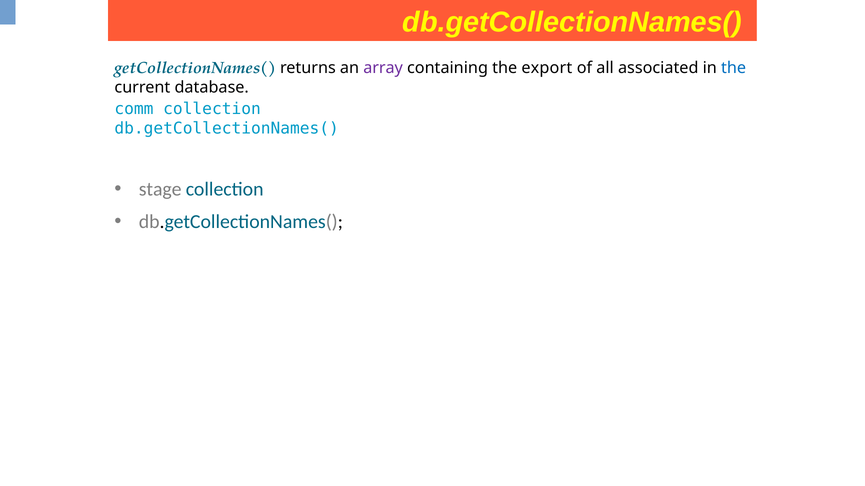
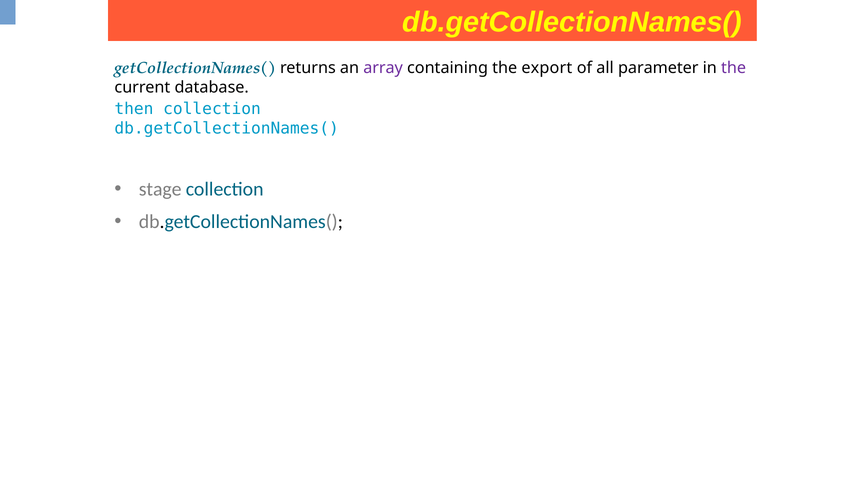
associated: associated -> parameter (658, 68)
the colour: blue -> purple (734, 68)
comm: comm -> then (134, 109)
